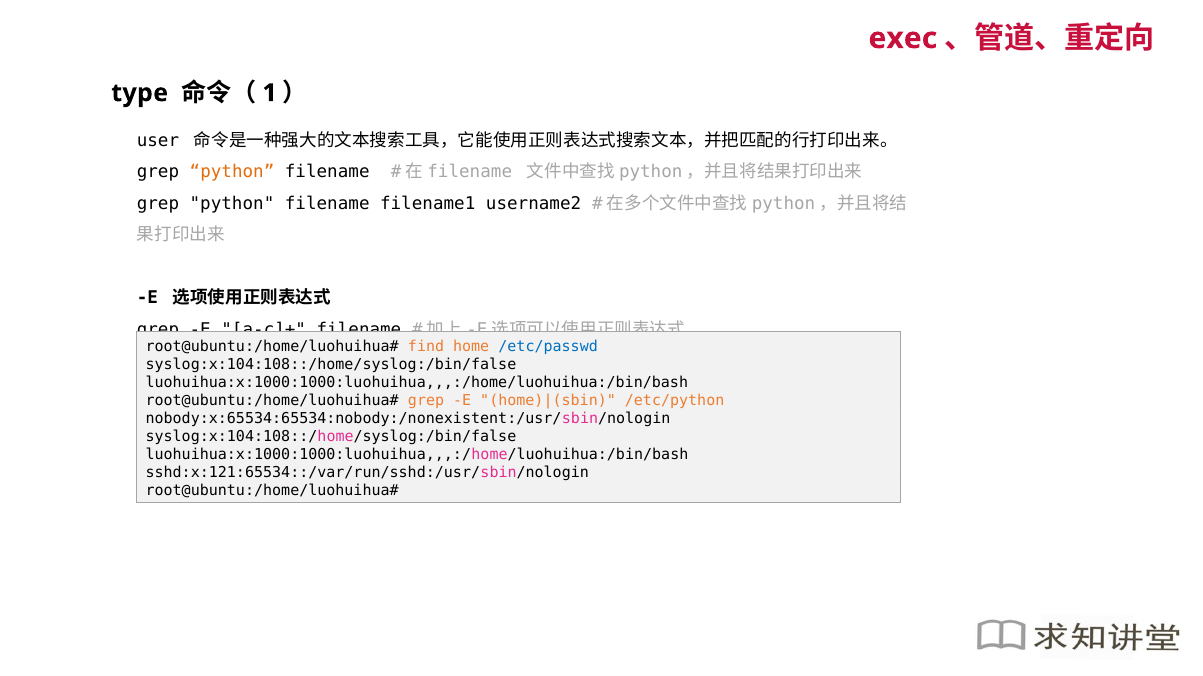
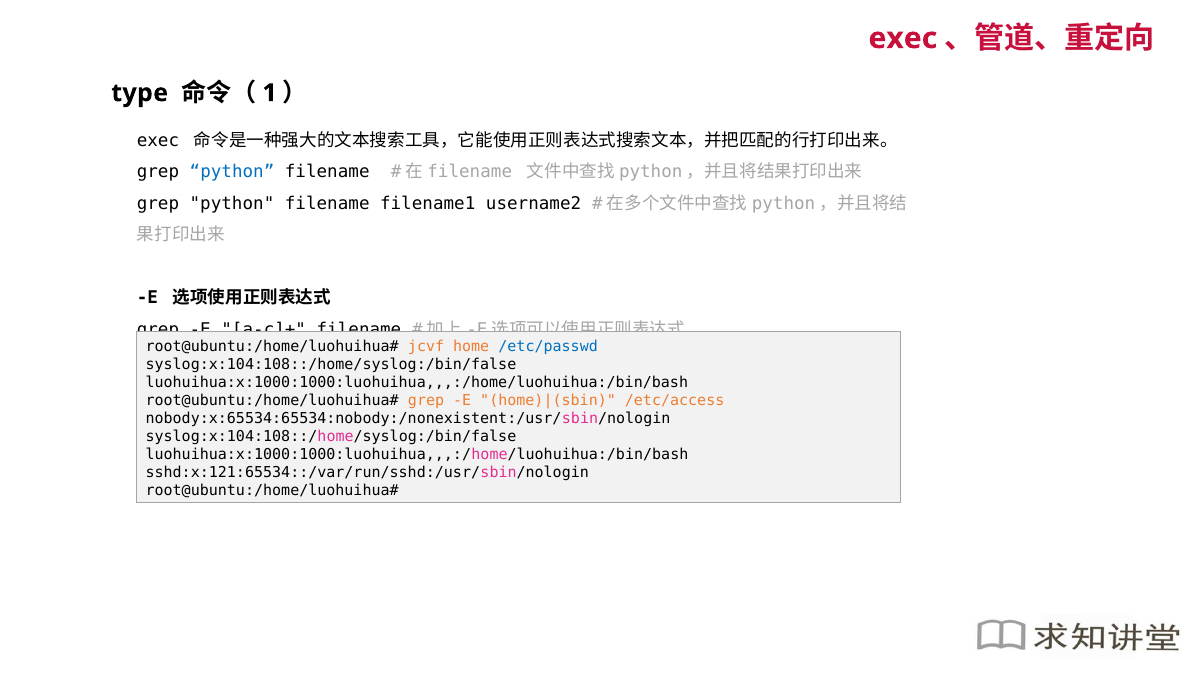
user: user -> exec (158, 141)
python colour: orange -> blue (232, 172)
find: find -> jcvf (426, 347)
/etc/python: /etc/python -> /etc/access (675, 401)
